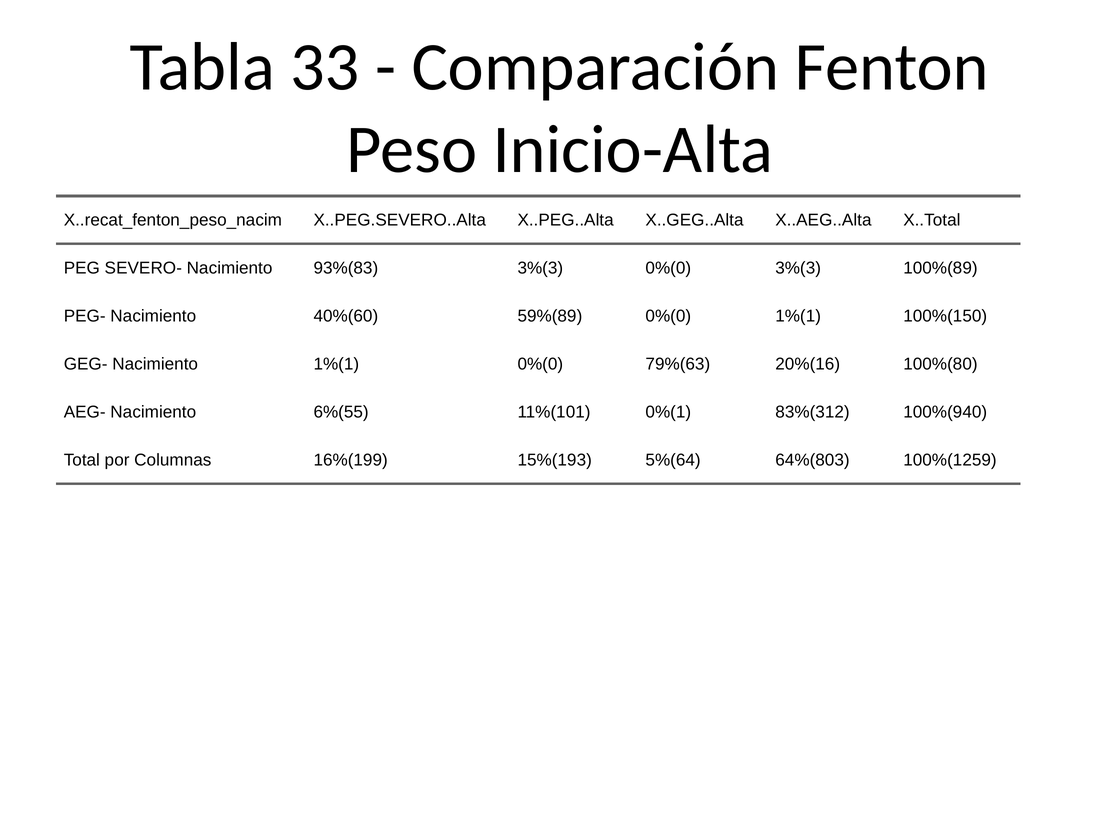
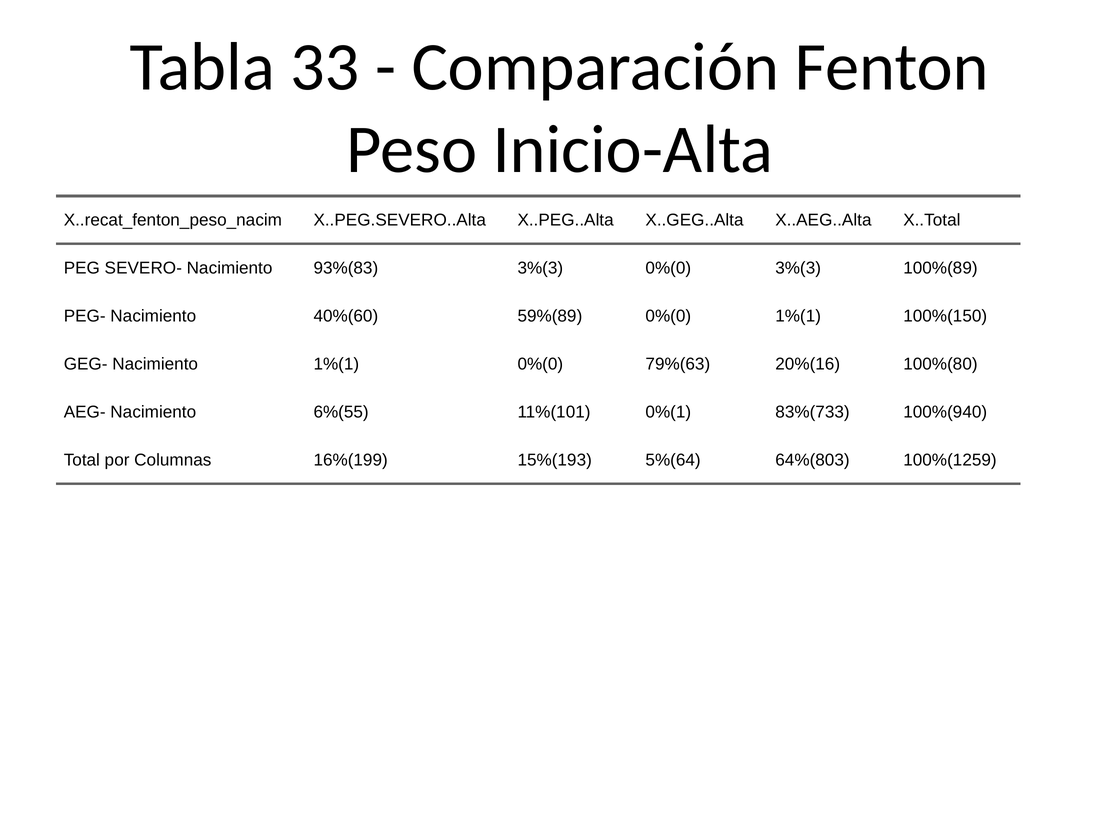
83%(312: 83%(312 -> 83%(733 (812, 412)
